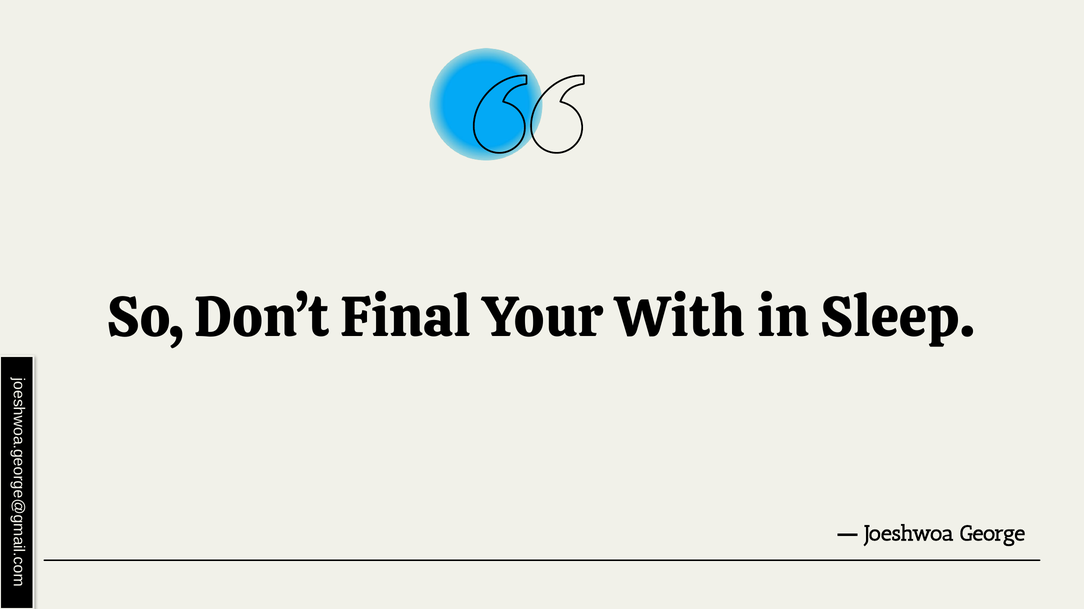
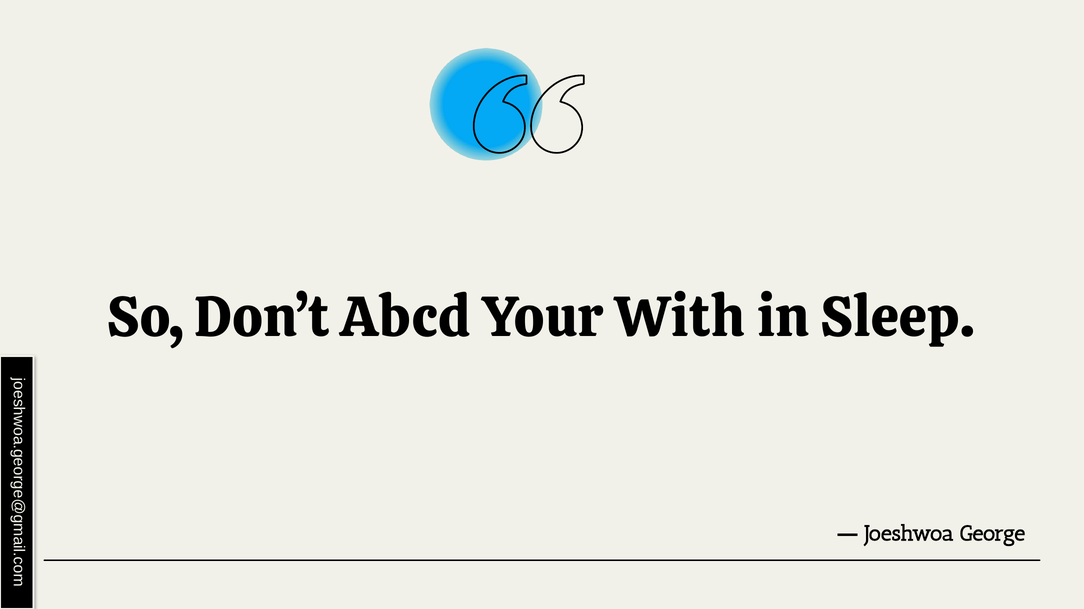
Final: Final -> Abcd (405, 318)
